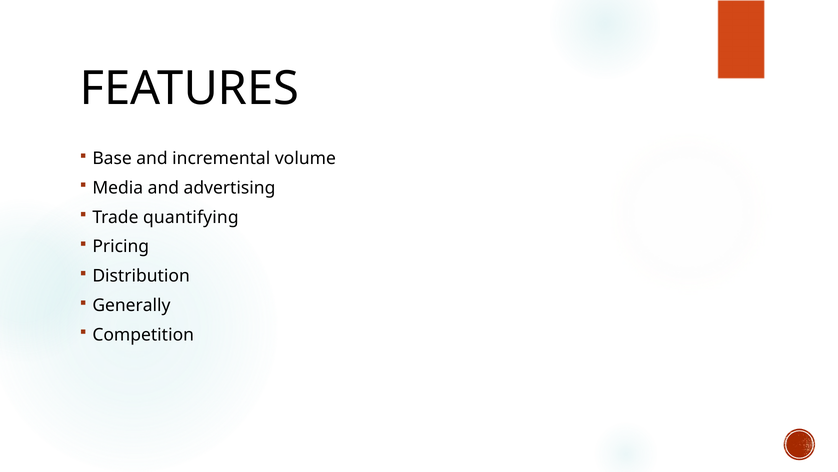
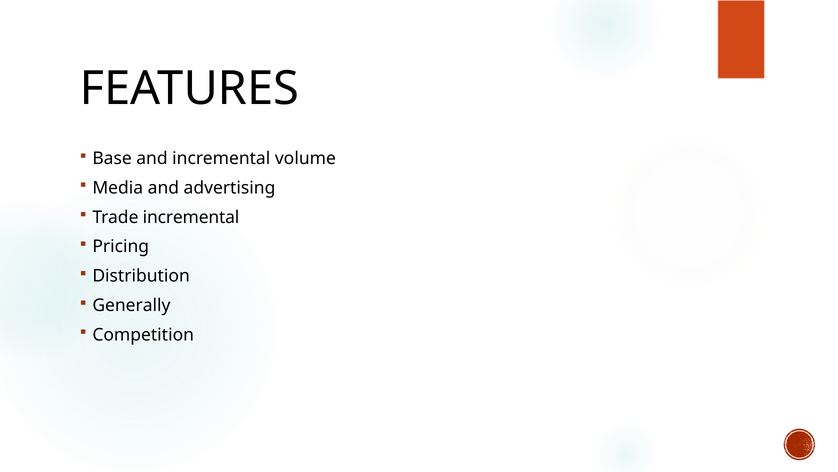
Trade quantifying: quantifying -> incremental (191, 217)
